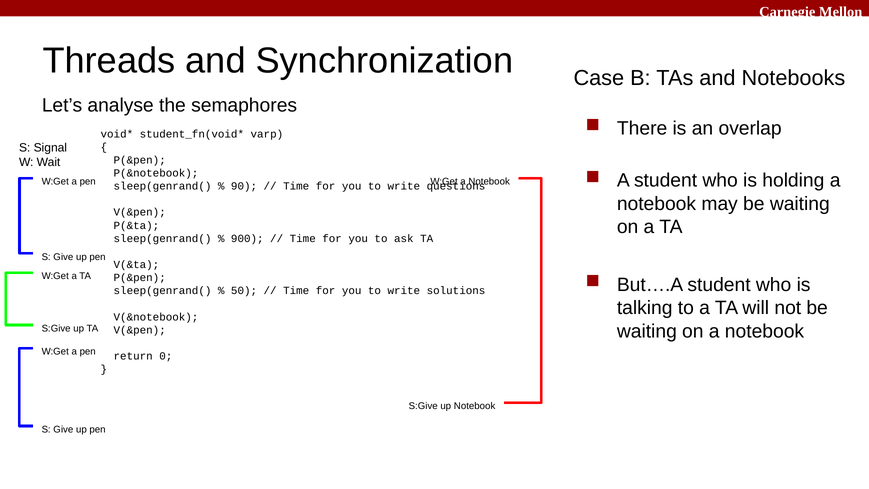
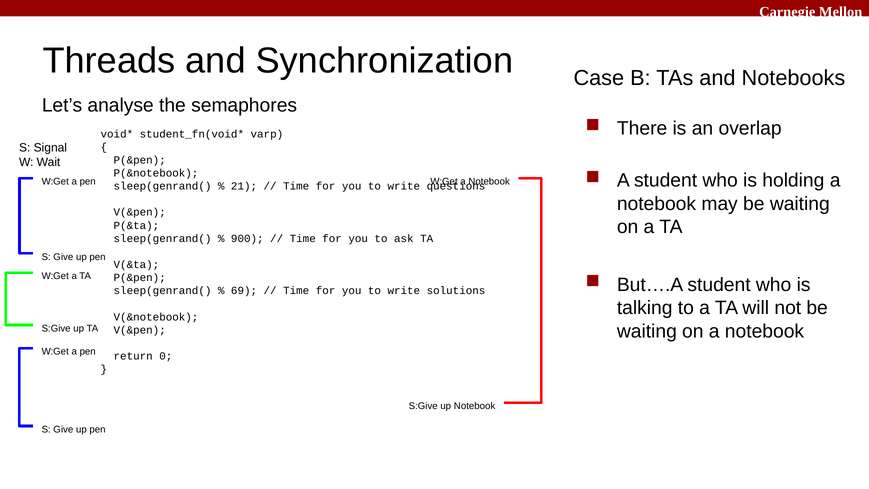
90: 90 -> 21 (244, 186)
50: 50 -> 69 (244, 291)
